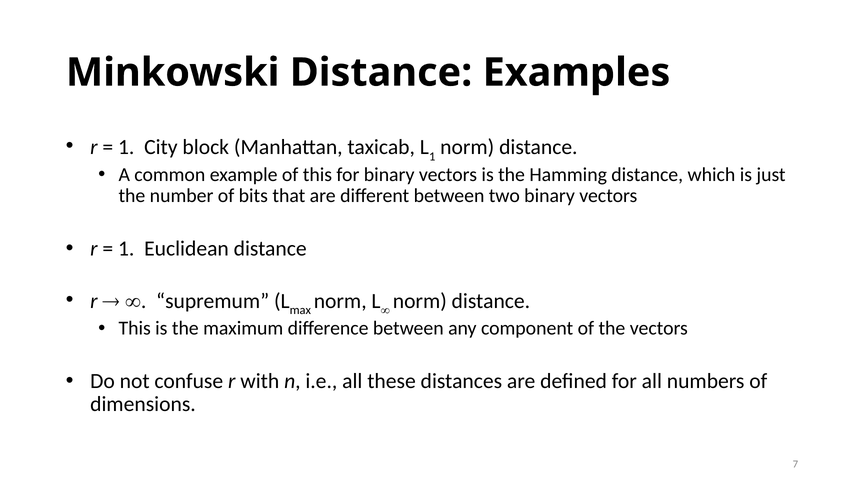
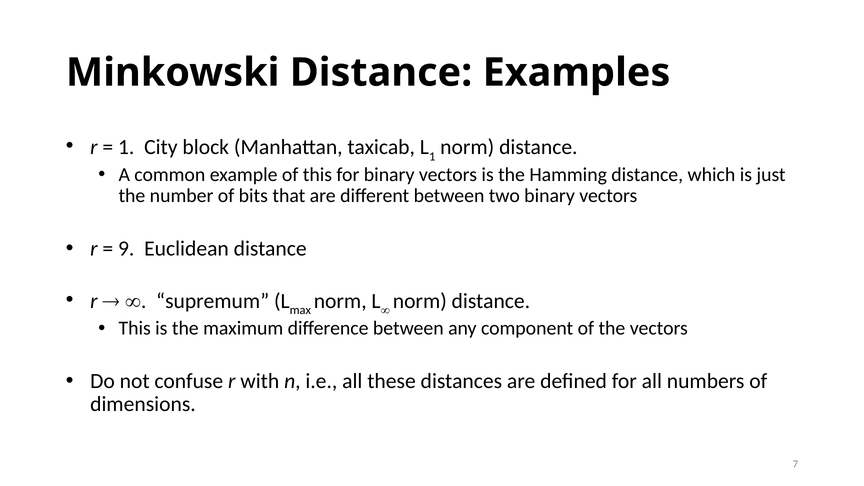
1: 1 -> 9 (126, 248)
